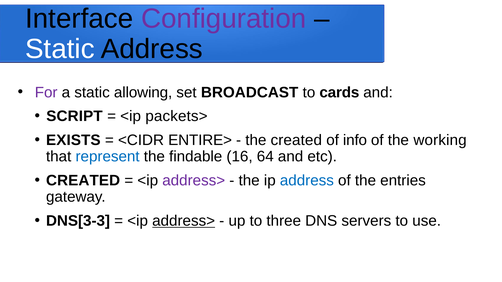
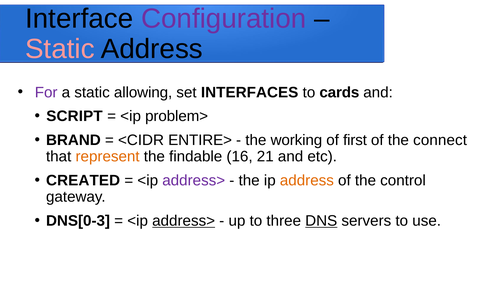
Static colour: white -> pink (60, 49)
BROADCAST: BROADCAST -> INTERFACES (250, 93)
packets>: packets> -> problem> (177, 116)
EXISTS: EXISTS -> BRAND (73, 140)
the created: created -> working (296, 140)
info: info -> first (355, 140)
working: working -> connect (440, 140)
represent colour: blue -> orange (108, 157)
64: 64 -> 21 (265, 157)
address colour: blue -> orange (307, 181)
entries: entries -> control (403, 181)
DNS[3-3: DNS[3-3 -> DNS[0-3 (78, 221)
DNS underline: none -> present (321, 221)
